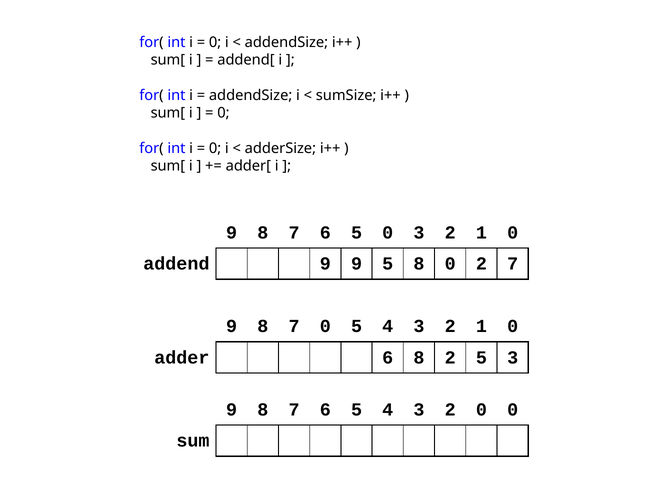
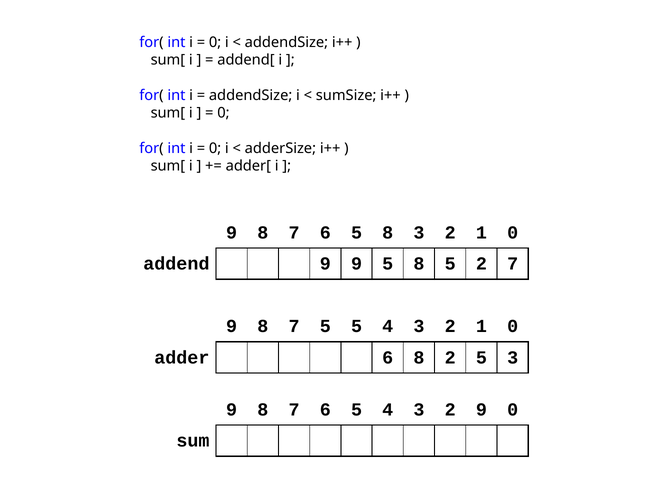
6 5 0: 0 -> 8 (388, 232)
8 0: 0 -> 5 (450, 264)
7 0: 0 -> 5 (325, 326)
2 0: 0 -> 9 (481, 409)
